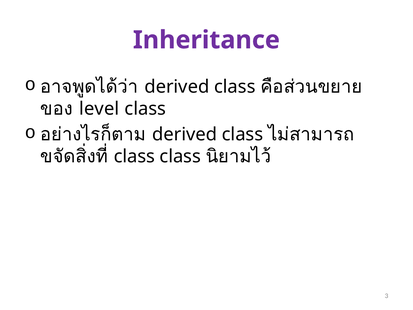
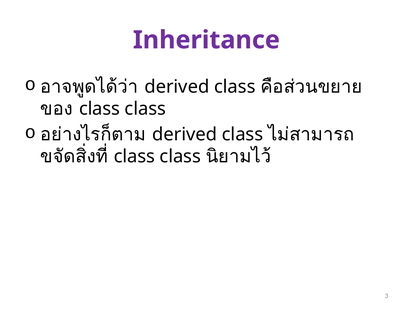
level: level -> class (99, 109)
